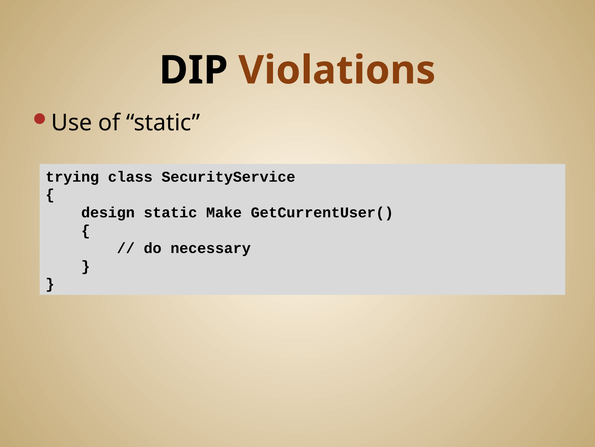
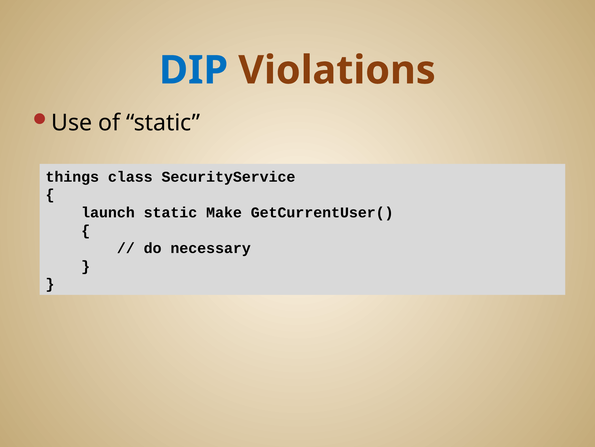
DIP colour: black -> blue (194, 70)
trying: trying -> things (72, 176)
design: design -> launch (108, 212)
